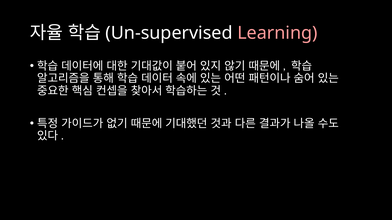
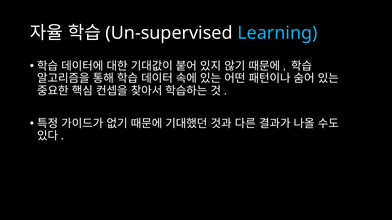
Learning colour: pink -> light blue (277, 33)
